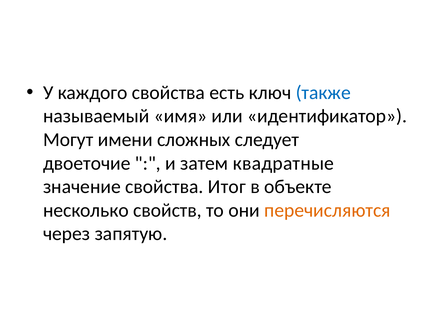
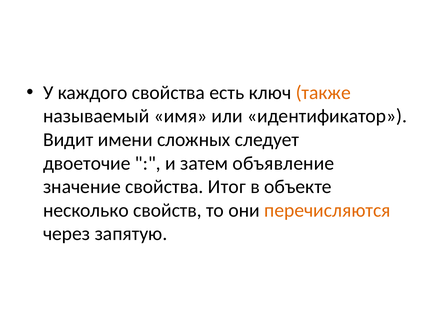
также colour: blue -> orange (323, 93)
Могут: Могут -> Видит (68, 140)
квадратные: квадратные -> объявление (284, 163)
